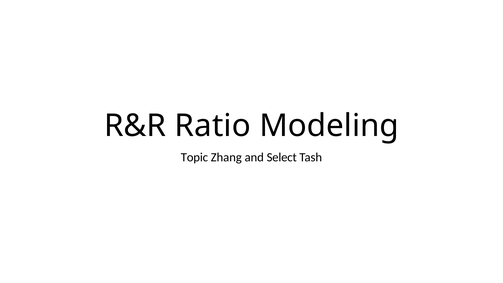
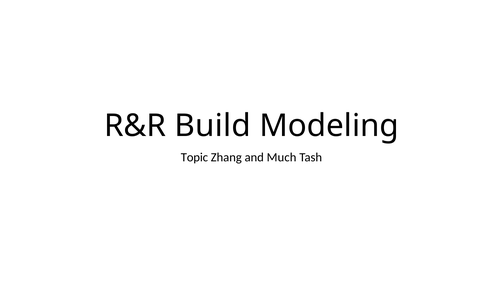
Ratio: Ratio -> Build (213, 126)
Select: Select -> Much (282, 157)
